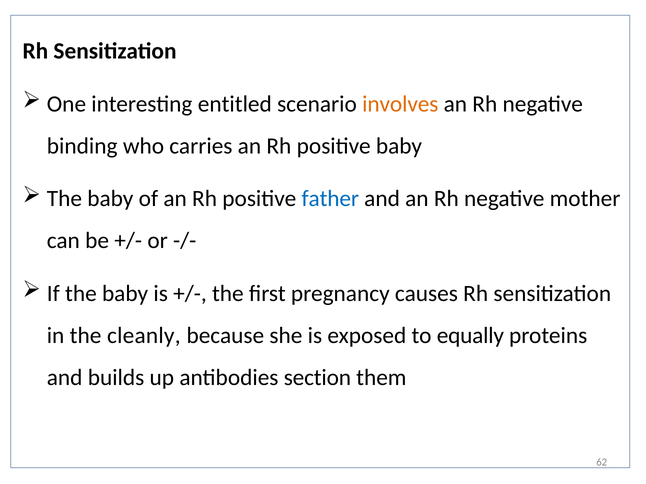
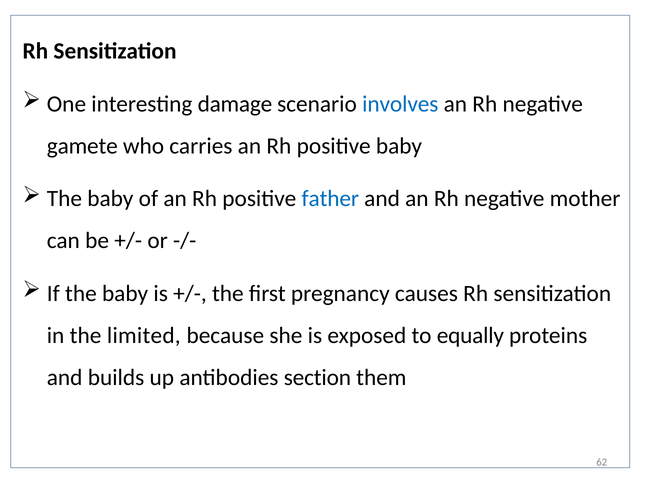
entitled: entitled -> damage (235, 104)
involves colour: orange -> blue (400, 104)
binding: binding -> gamete (82, 146)
cleanly: cleanly -> limited (144, 336)
